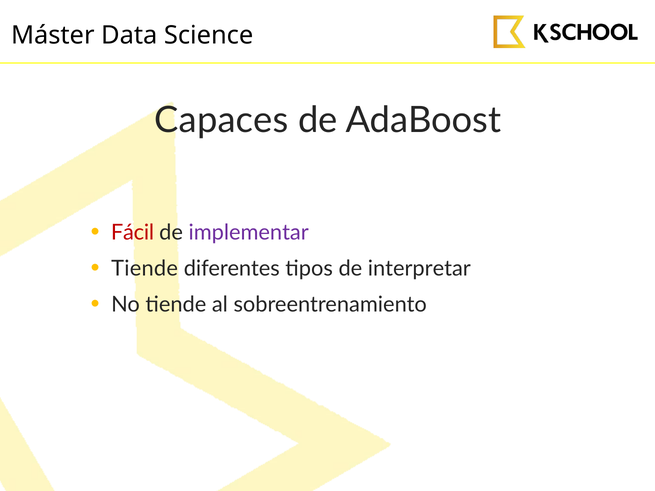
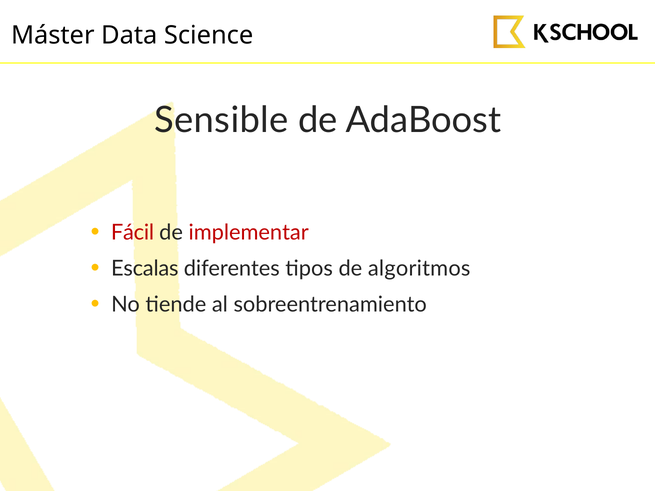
Capaces: Capaces -> Sensible (221, 120)
implementar colour: purple -> red (249, 233)
Tiende: Tiende -> Escalas (145, 269)
interpretar: interpretar -> algoritmos (419, 269)
